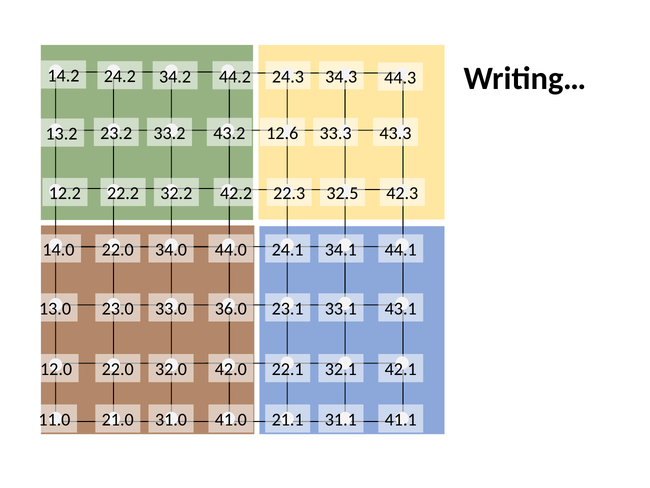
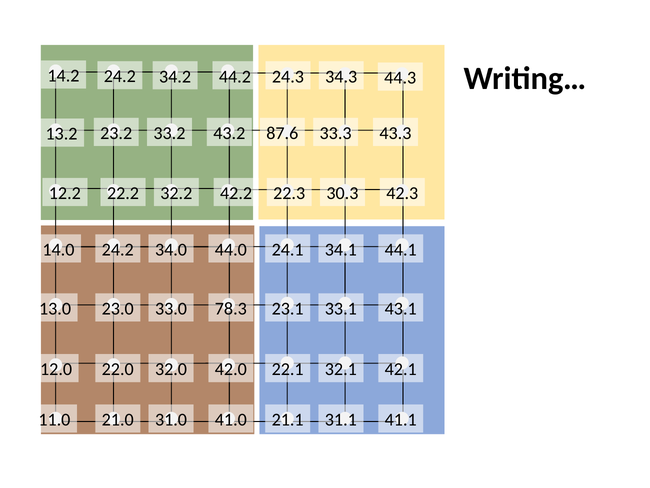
12.6: 12.6 -> 87.6 (282, 133)
32.5: 32.5 -> 30.3 (342, 193)
14.0 22.0: 22.0 -> 24.2 (118, 249)
36.0: 36.0 -> 78.3 (231, 308)
